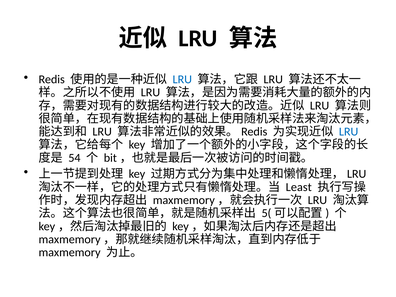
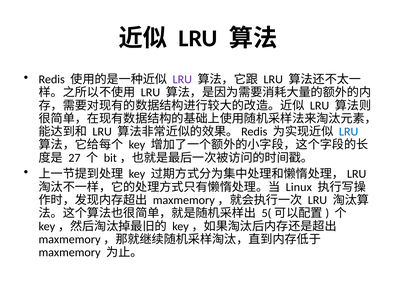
LRU colour: blue -> purple (182, 79)
54: 54 -> 27 (74, 158)
Least: Least -> Linux (299, 187)
